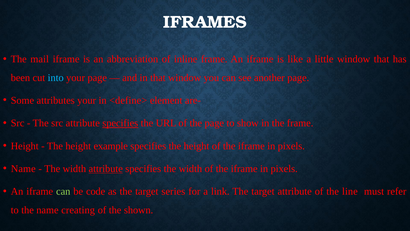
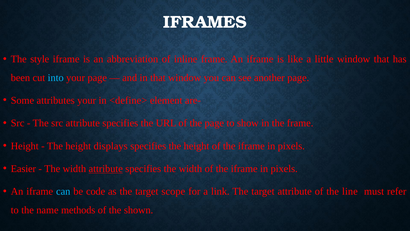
mail: mail -> style (40, 59)
specifies underline: present -> none (120, 123)
example: example -> displays (111, 146)
Name: Name -> Easier (23, 168)
can colour: light green -> light blue (63, 191)
series: series -> scope (173, 191)
creating: creating -> methods (78, 210)
